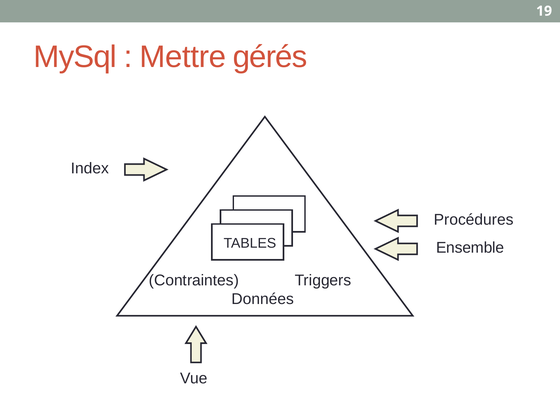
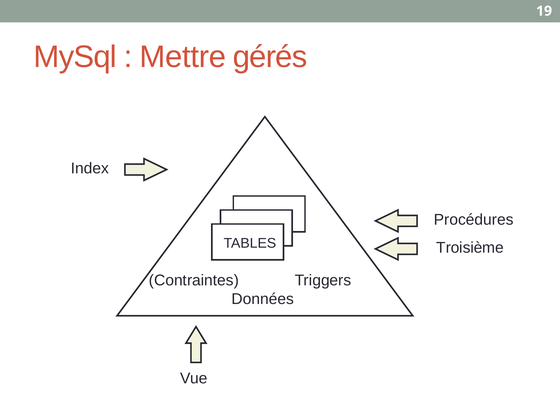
Ensemble: Ensemble -> Troisième (470, 248)
